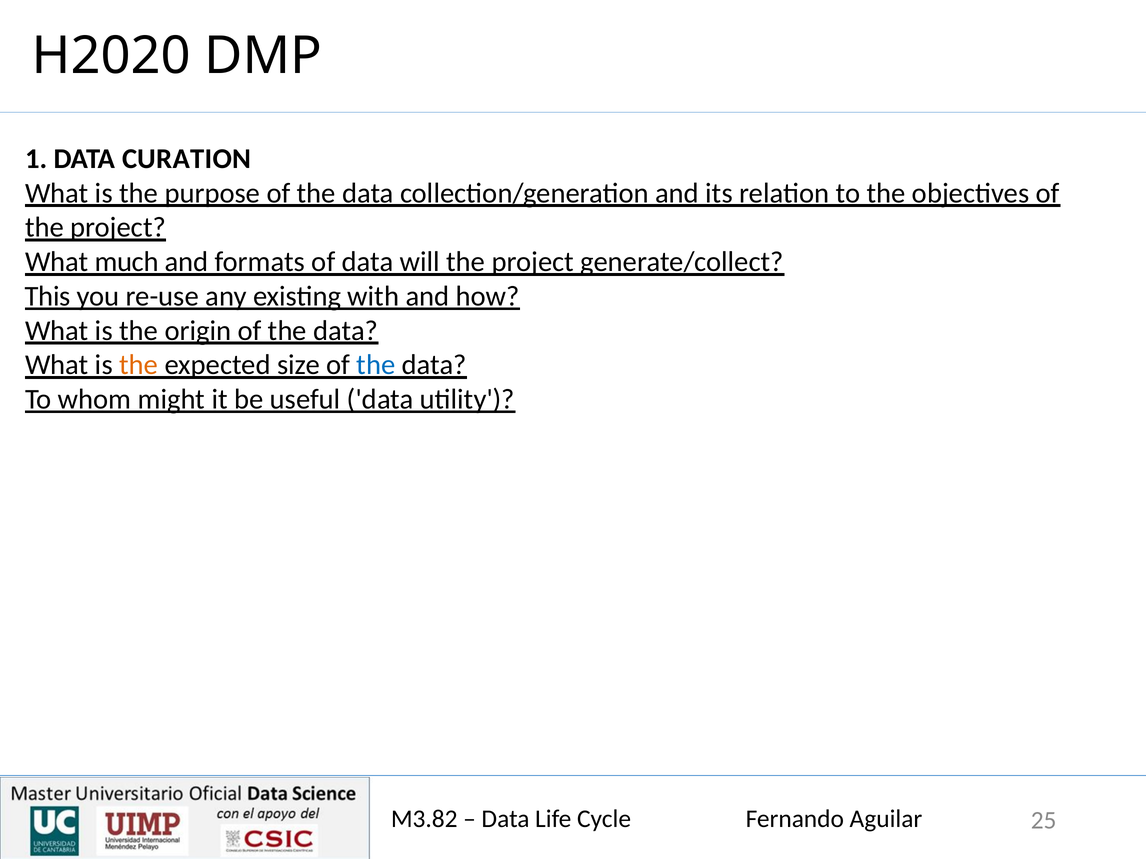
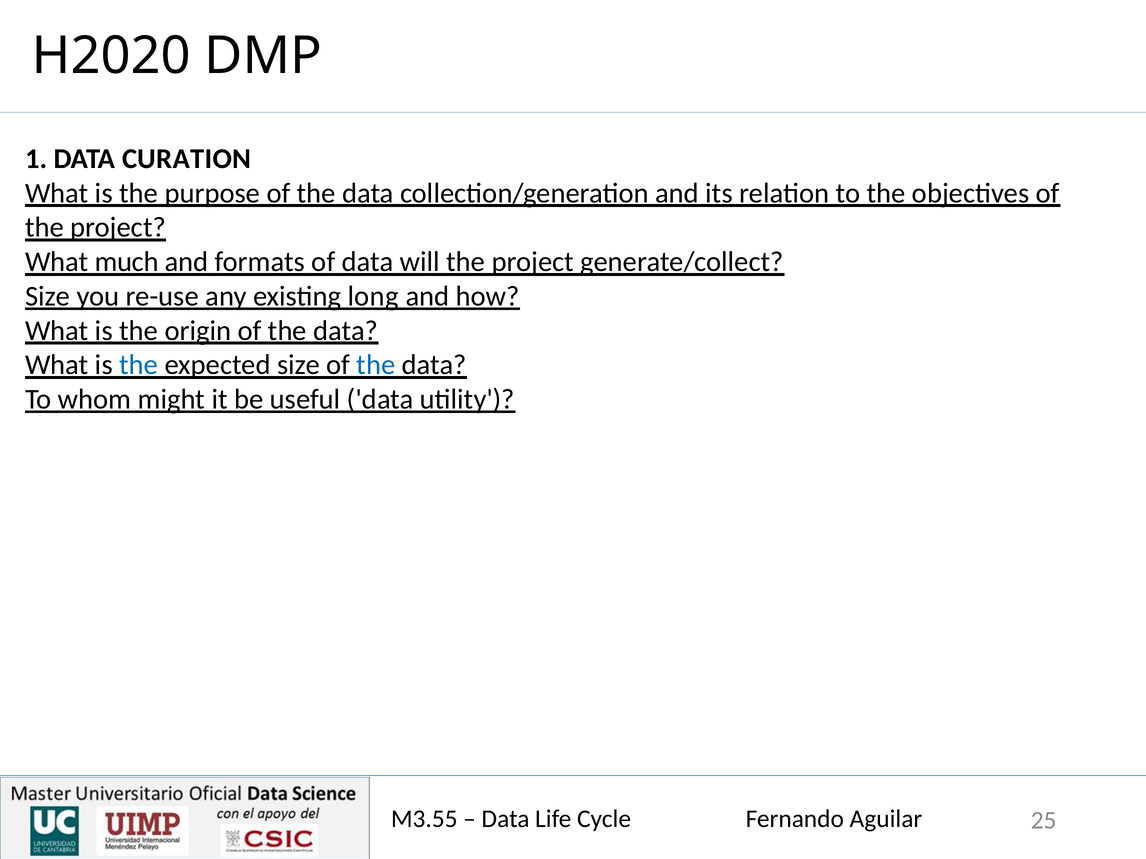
This: This -> Size (48, 296)
with: with -> long (373, 296)
the colour: orange -> blue (139, 365)
M3.82: M3.82 -> M3.55 (424, 819)
